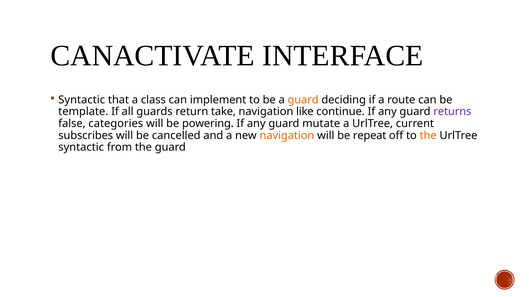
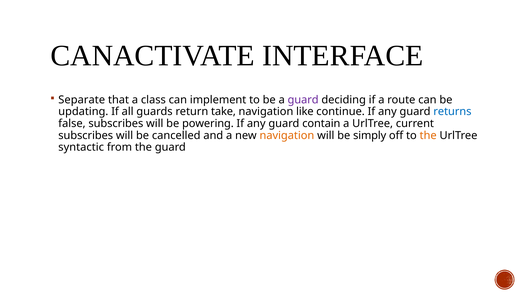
Syntactic: Syntactic -> Separate (82, 100)
guard colour: orange -> purple (303, 100)
template: template -> updating (83, 112)
returns colour: purple -> blue (452, 112)
false categories: categories -> subscribes (116, 124)
mutate: mutate -> contain (321, 124)
repeat: repeat -> simply (370, 136)
